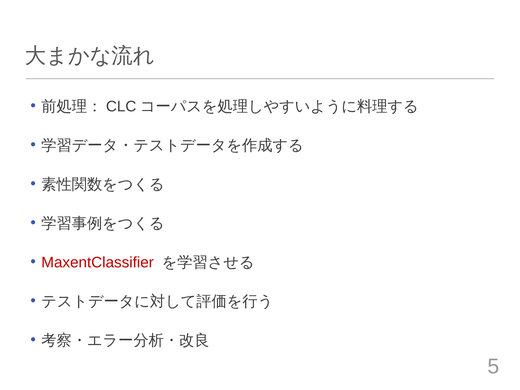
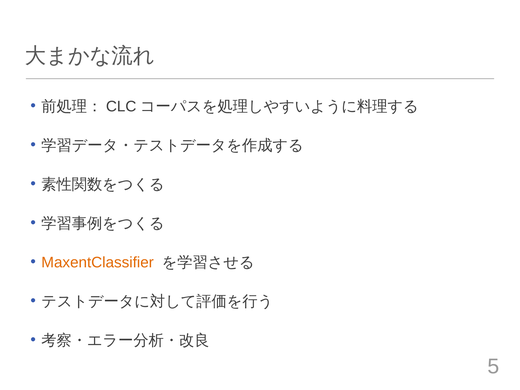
MaxentClassifier colour: red -> orange (98, 262)
